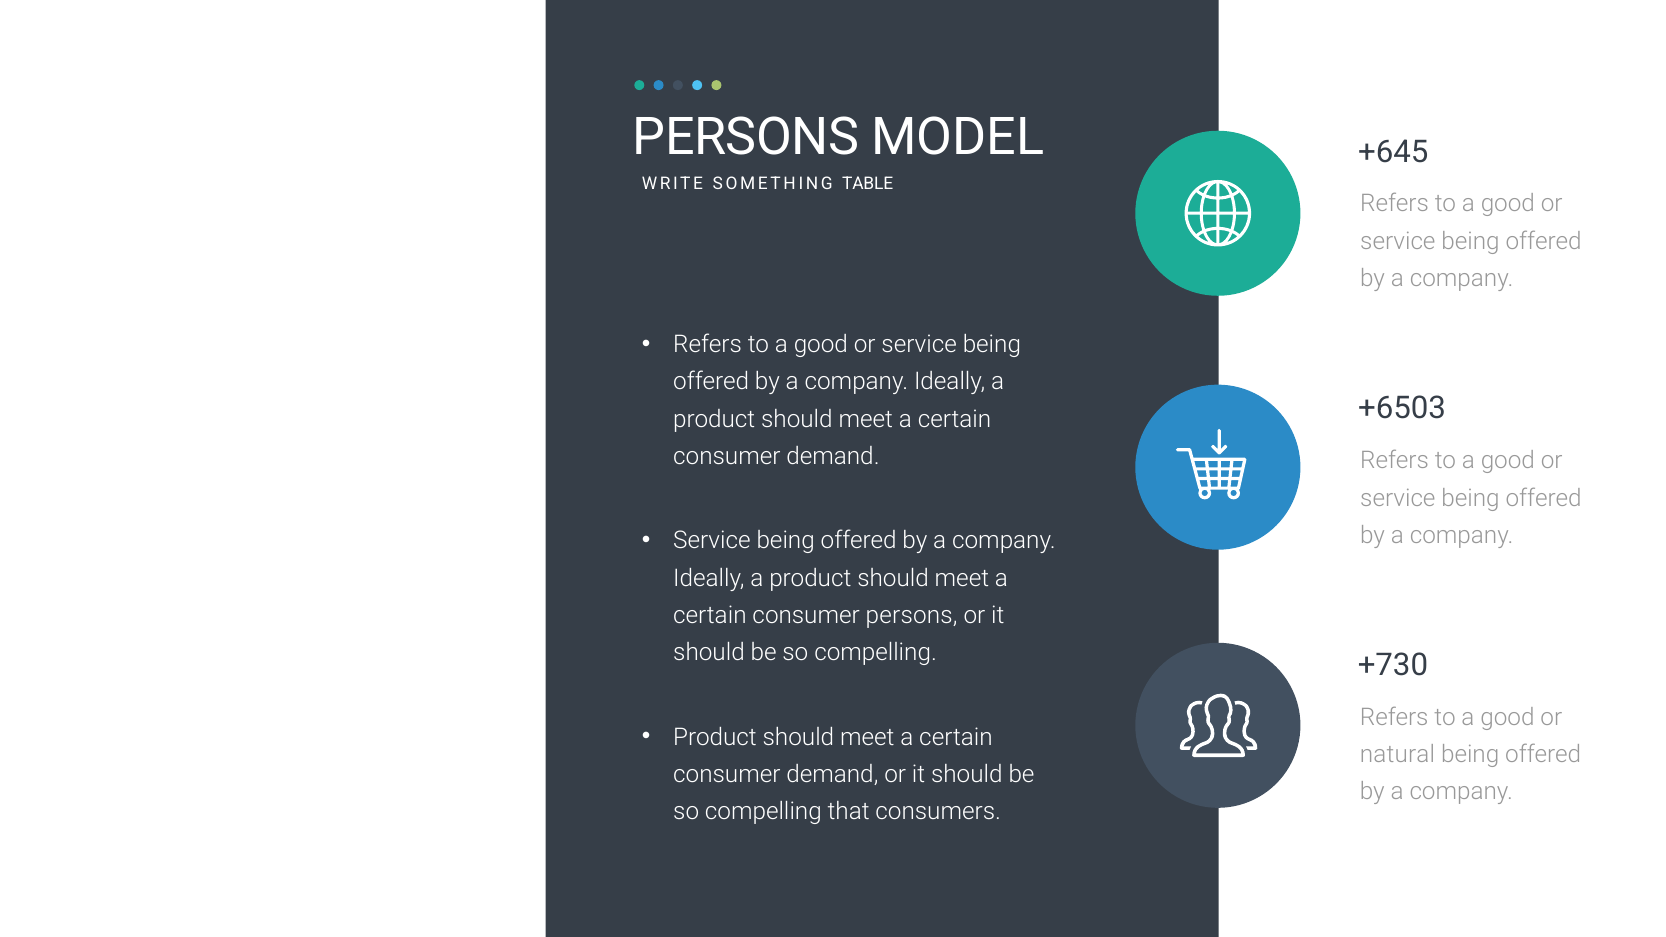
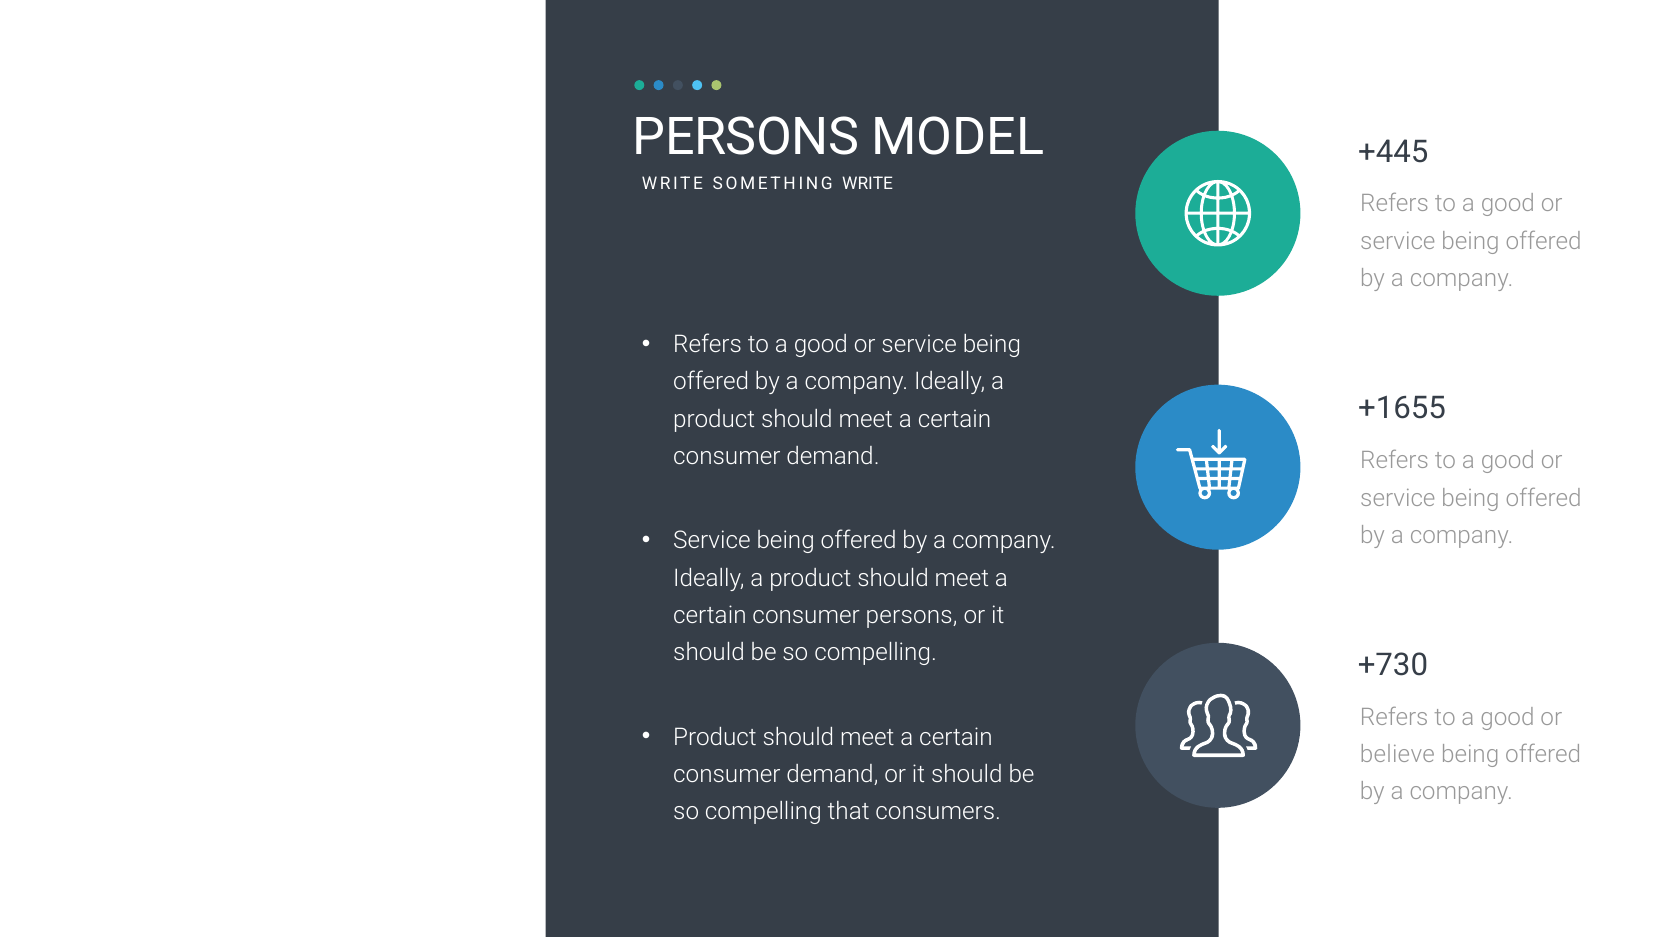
+645: +645 -> +445 (1393, 152)
SOMETHING TABLE: TABLE -> WRITE (868, 184)
+6503: +6503 -> +1655 (1402, 409)
natural: natural -> believe (1397, 755)
